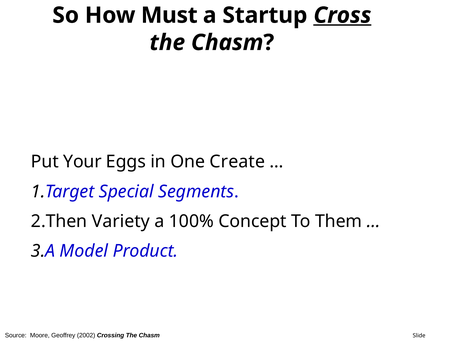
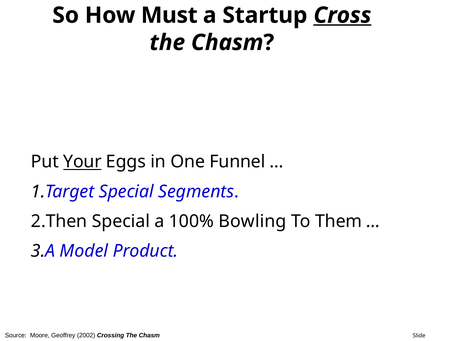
Your underline: none -> present (82, 162)
Create: Create -> Funnel (237, 162)
Variety: Variety -> Special (121, 221)
Concept: Concept -> Bowling (252, 221)
